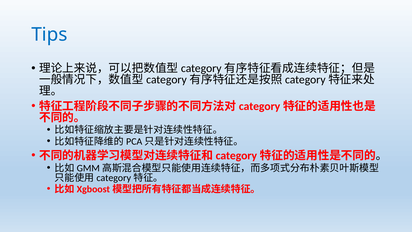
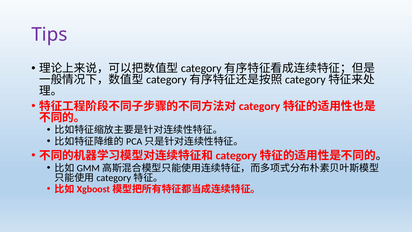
Tips colour: blue -> purple (49, 35)
